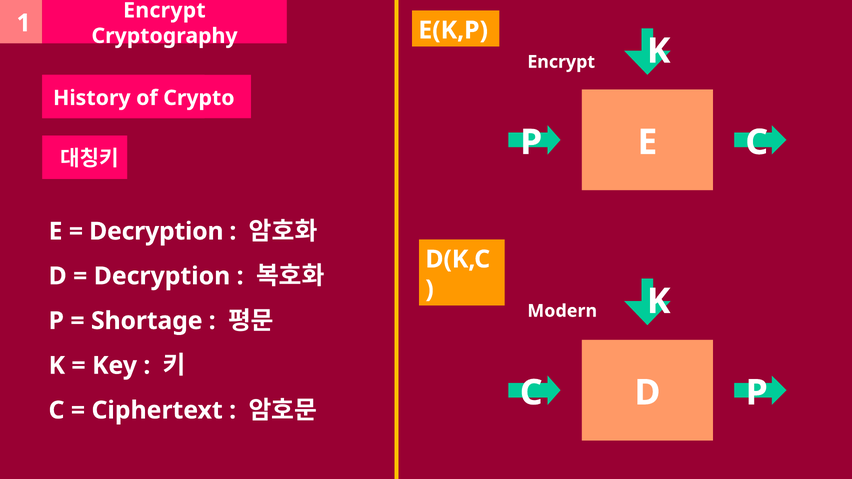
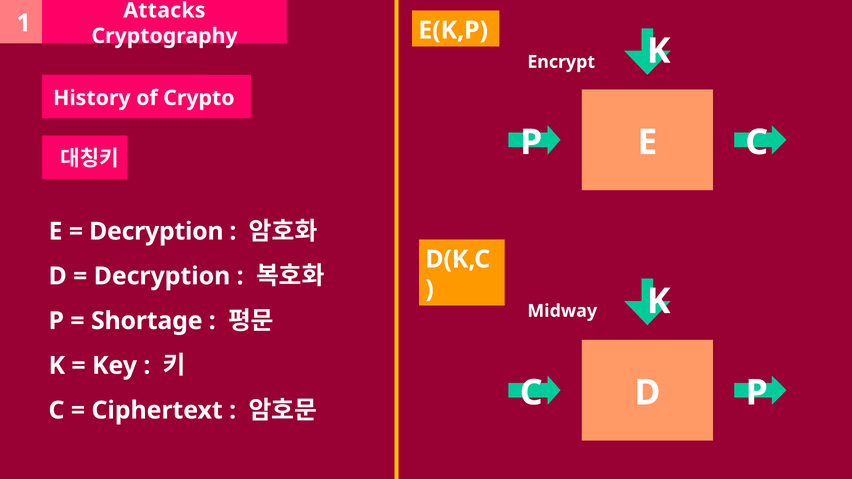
Encrypt: Encrypt -> Attacks (164, 10)
Modern: Modern -> Midway (562, 311)
